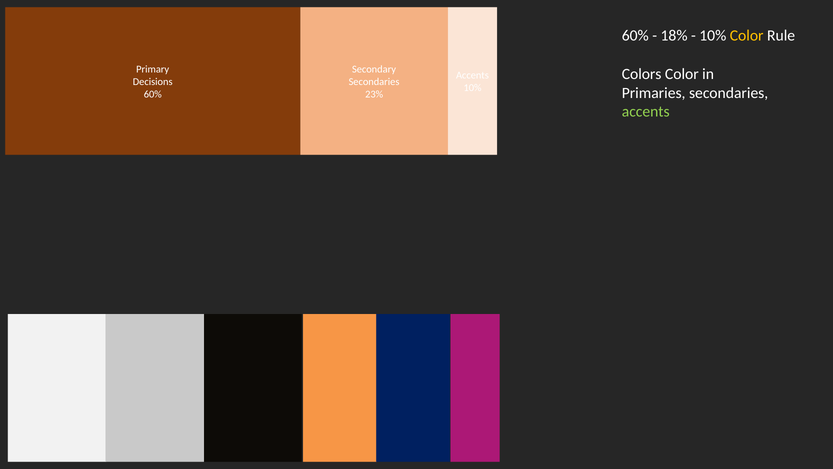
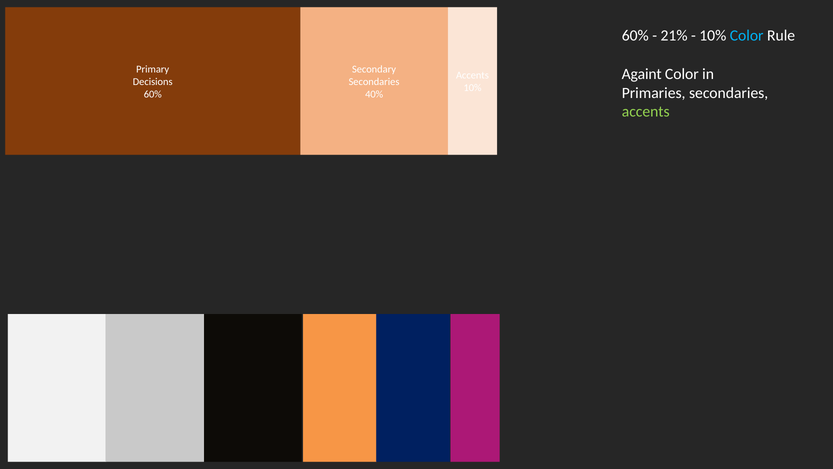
18%: 18% -> 21% (674, 36)
Color colour: yellow -> light blue (747, 36)
Colors: Colors -> Againt (642, 74)
23%: 23% -> 40% (374, 94)
